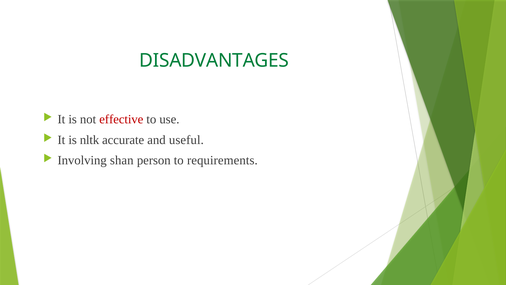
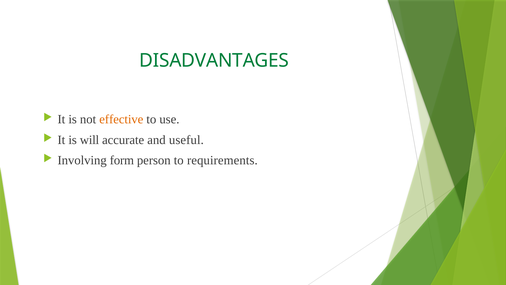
effective colour: red -> orange (121, 119)
nltk: nltk -> will (90, 140)
shan: shan -> form (122, 160)
